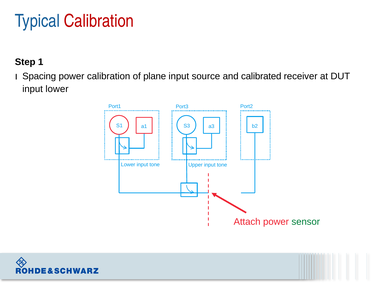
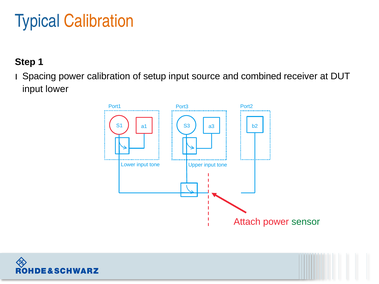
Calibration colour: red -> orange (99, 21)
plane: plane -> setup (155, 76)
calibrated: calibrated -> combined (261, 76)
